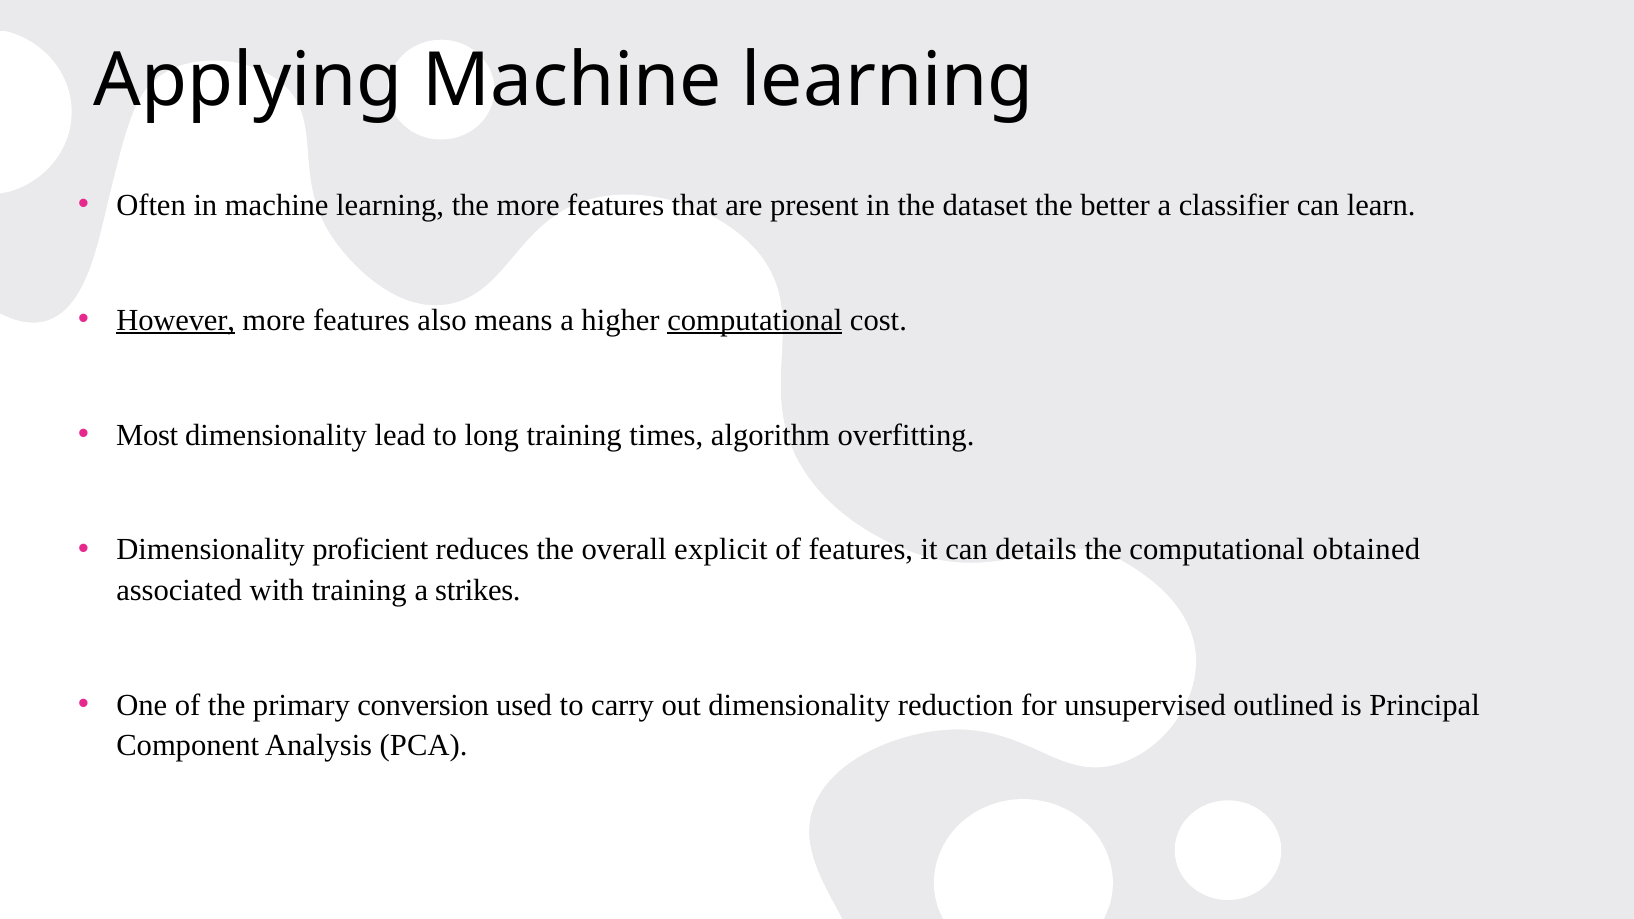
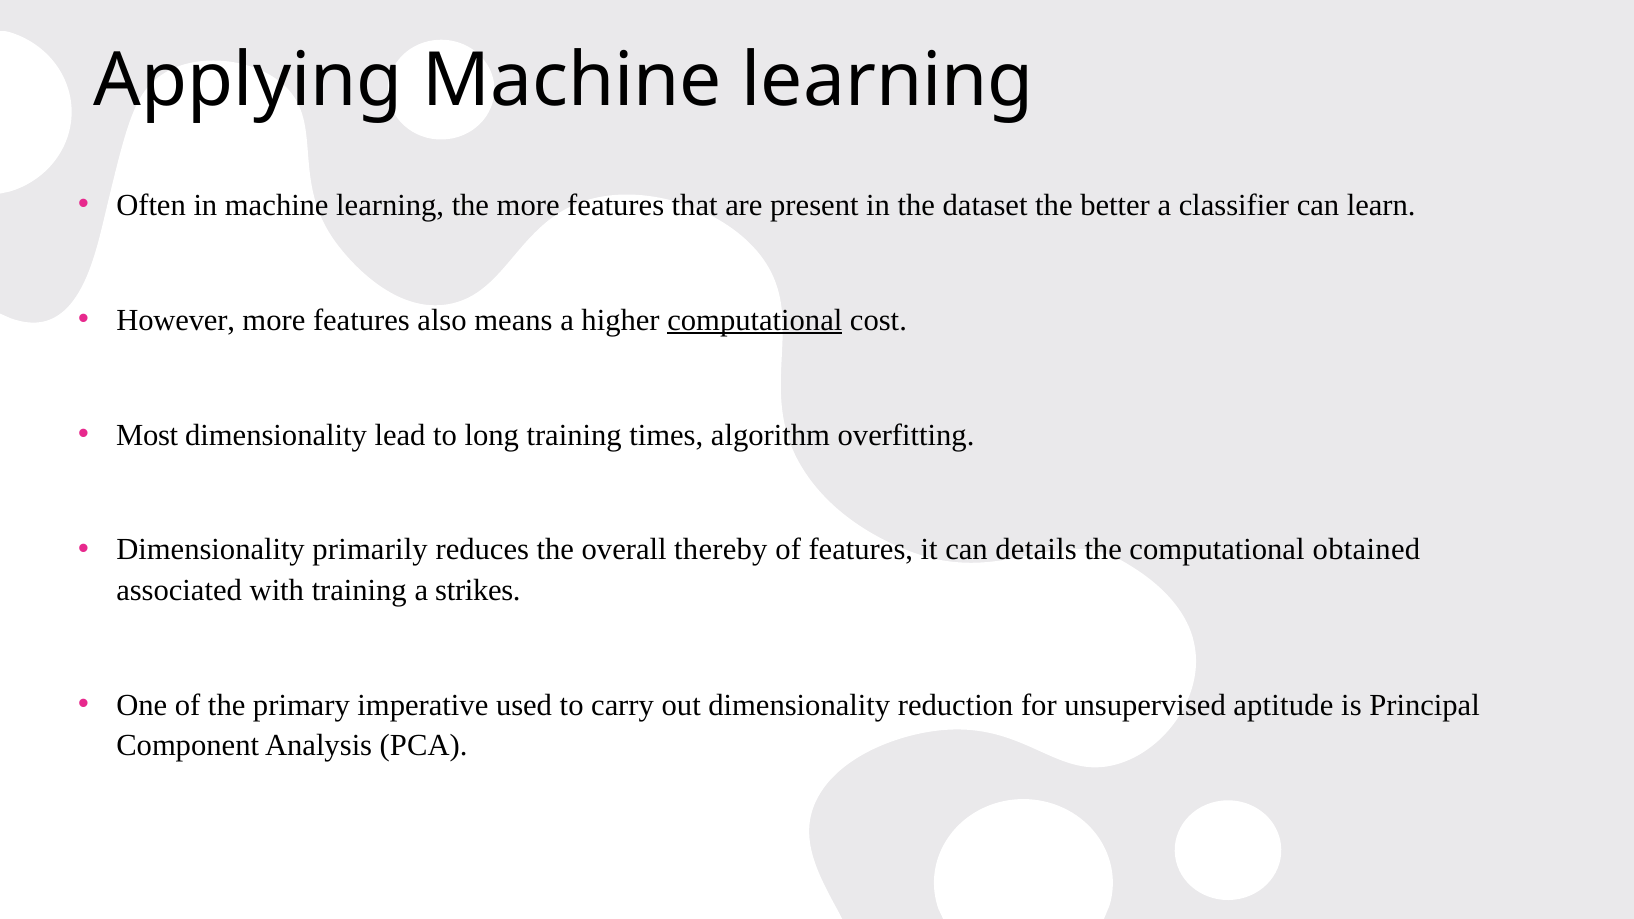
However underline: present -> none (176, 320)
proficient: proficient -> primarily (370, 550)
explicit: explicit -> thereby (721, 550)
conversion: conversion -> imperative (423, 705)
outlined: outlined -> aptitude (1283, 705)
